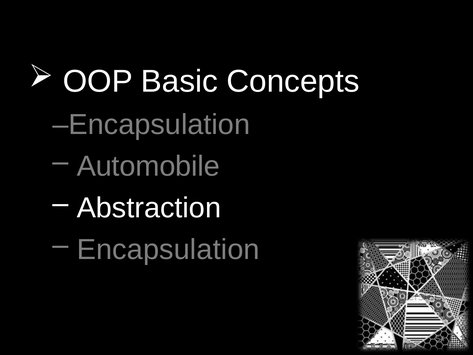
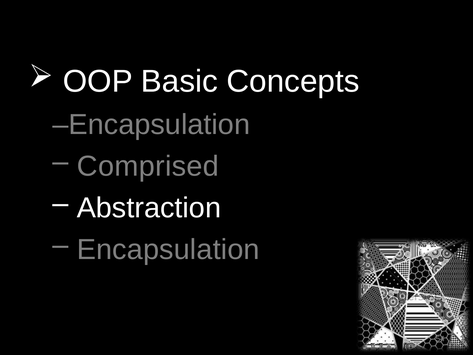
Automobile: Automobile -> Comprised (148, 166)
